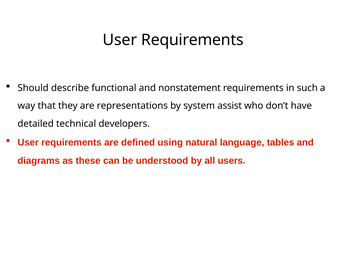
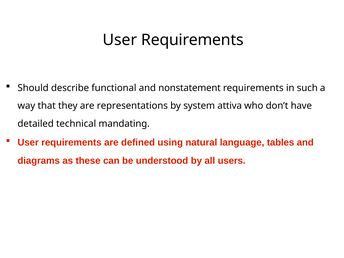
assist: assist -> attiva (230, 106)
developers: developers -> mandating (124, 124)
